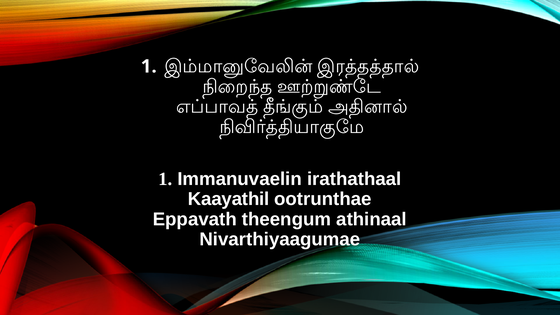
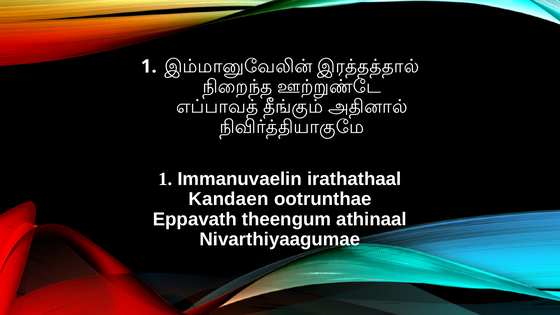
Kaayathil: Kaayathil -> Kandaen (228, 199)
